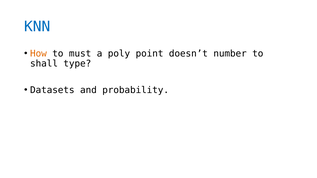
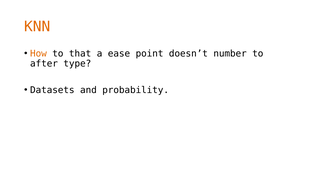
KNN colour: blue -> orange (37, 27)
must: must -> that (80, 54)
poly: poly -> ease (119, 54)
shall: shall -> after (44, 64)
